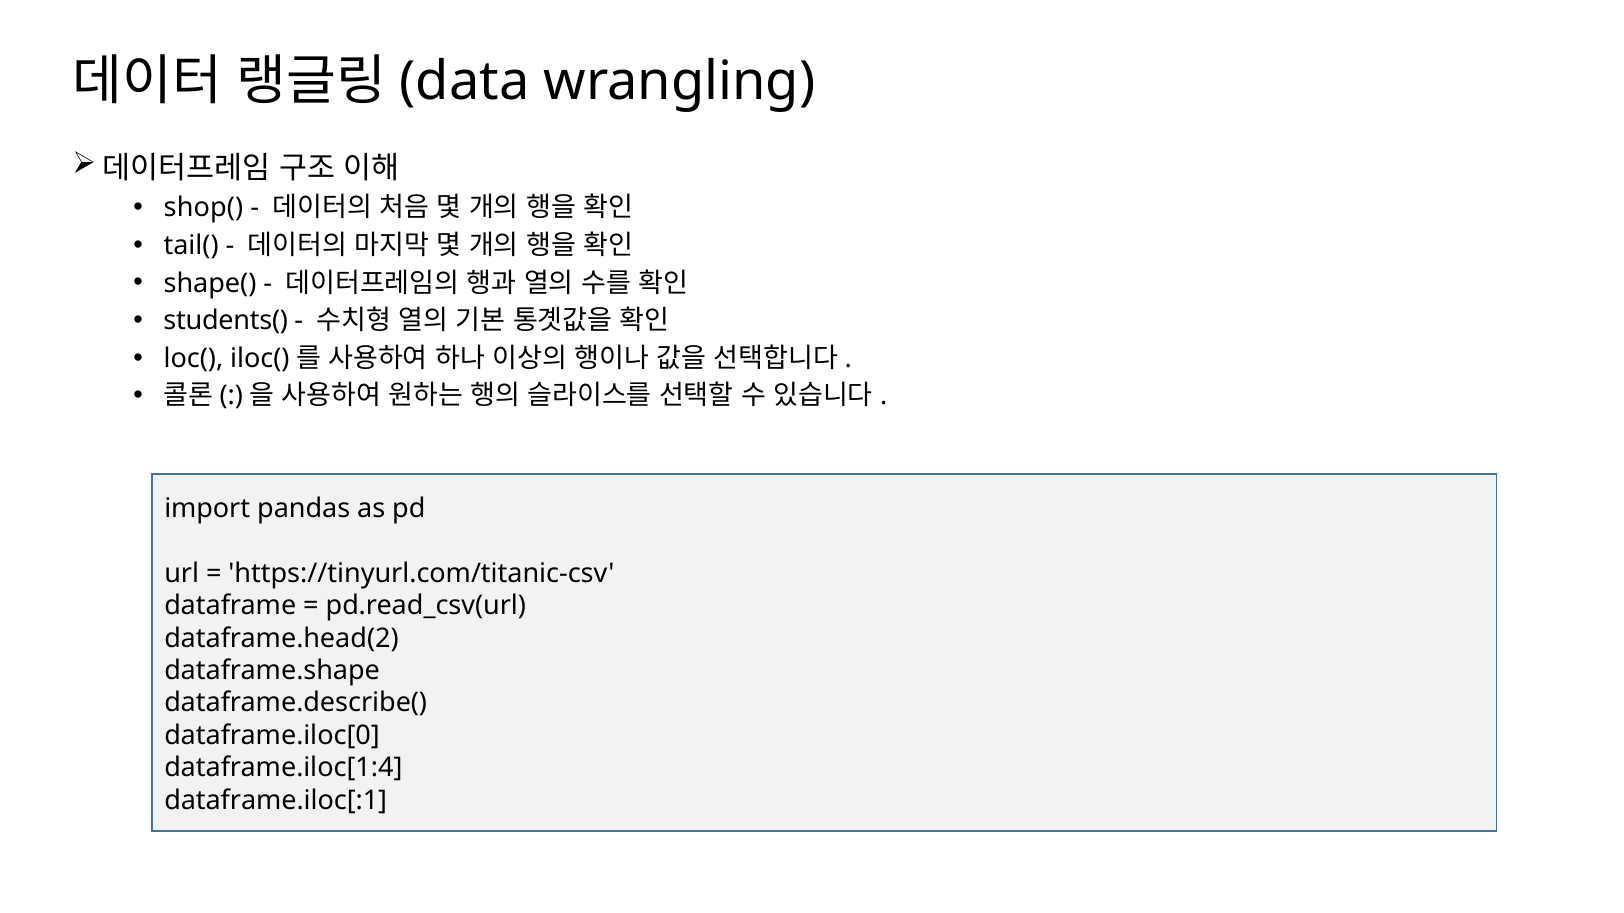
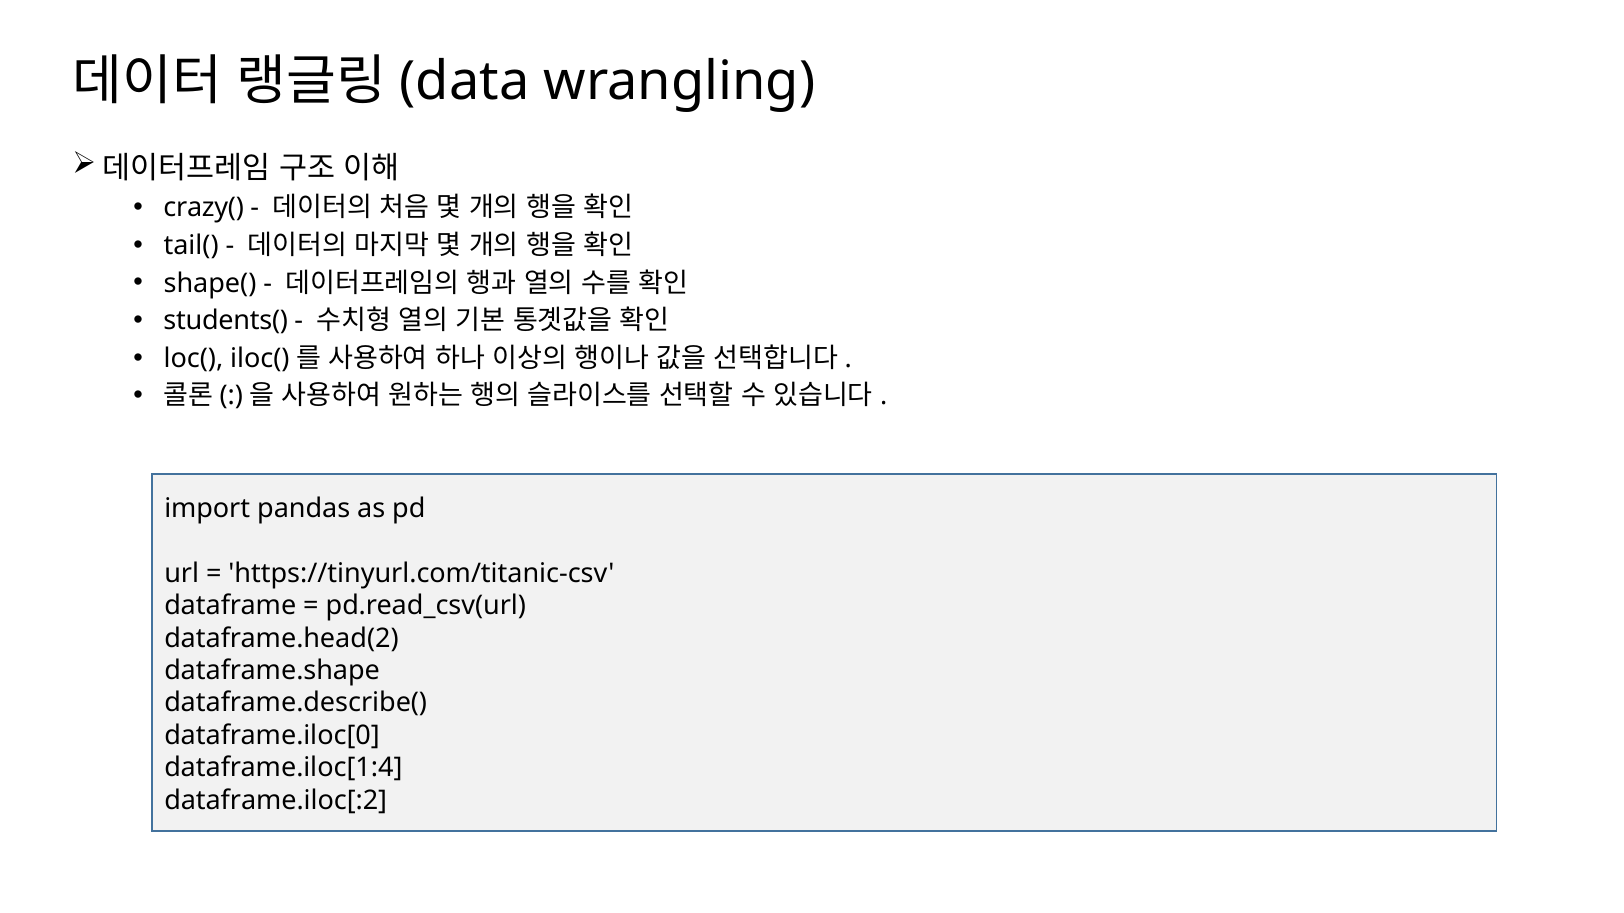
shop(: shop( -> crazy( (204, 208)
dataframe.iloc[:1: dataframe.iloc[:1 -> dataframe.iloc[:2 (276, 801)
